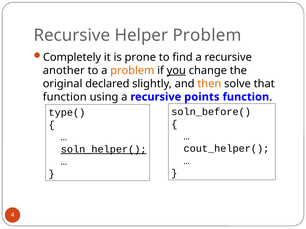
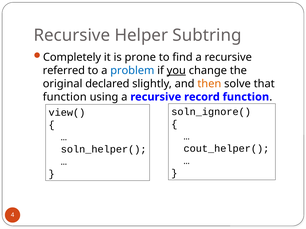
Helper Problem: Problem -> Subtring (207, 35)
another: another -> referred (64, 71)
problem colour: orange -> blue (132, 71)
points: points -> record (202, 97)
soln_before(: soln_before( -> soln_ignore( (211, 112)
type(: type( -> view( (67, 113)
soln_helper( underline: present -> none (104, 150)
